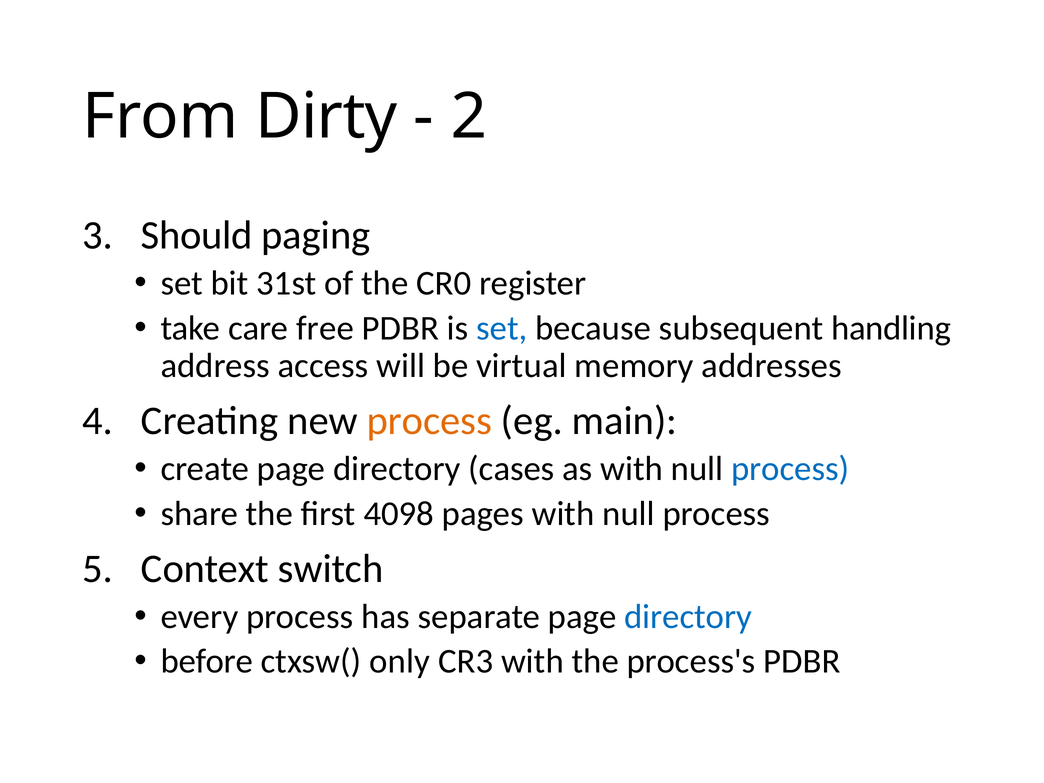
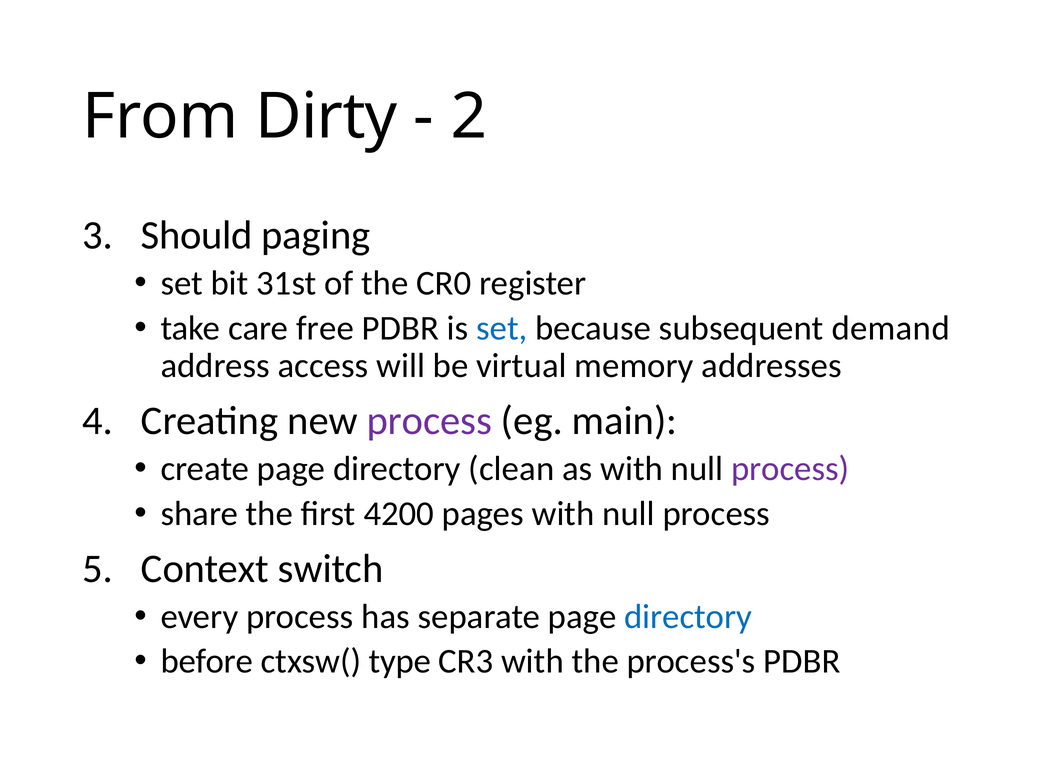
handling: handling -> demand (891, 328)
process colour: orange -> purple (429, 421)
cases: cases -> clean (511, 469)
process colour: blue -> purple (790, 469)
4098: 4098 -> 4200 (399, 514)
only: only -> type (400, 661)
